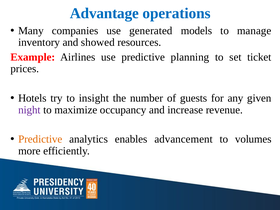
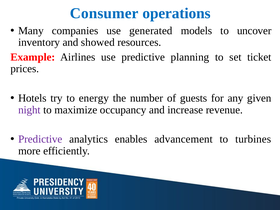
Advantage: Advantage -> Consumer (104, 13)
manage: manage -> uncover (254, 31)
insight: insight -> energy (94, 98)
Predictive colour: orange -> purple (40, 139)
volumes: volumes -> turbines (253, 139)
